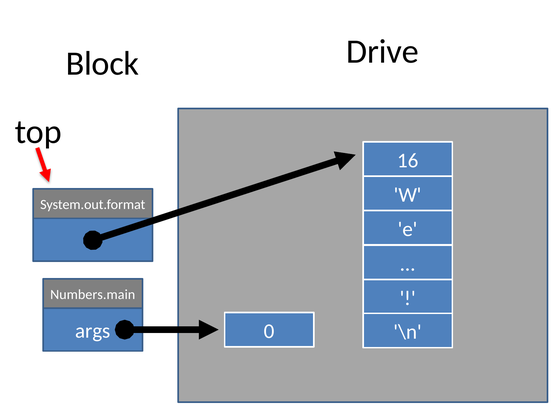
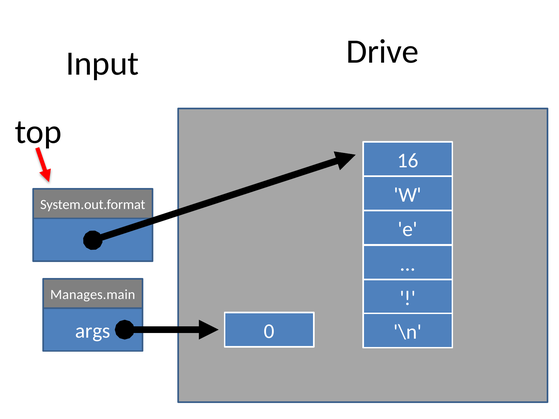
Block: Block -> Input (102, 63)
Numbers.main: Numbers.main -> Manages.main (93, 295)
